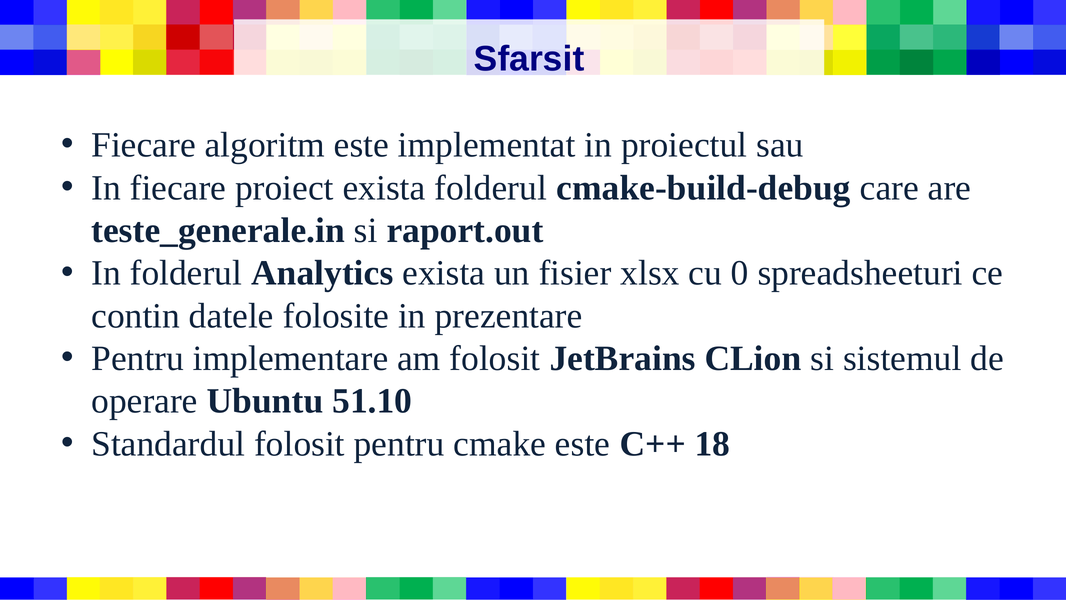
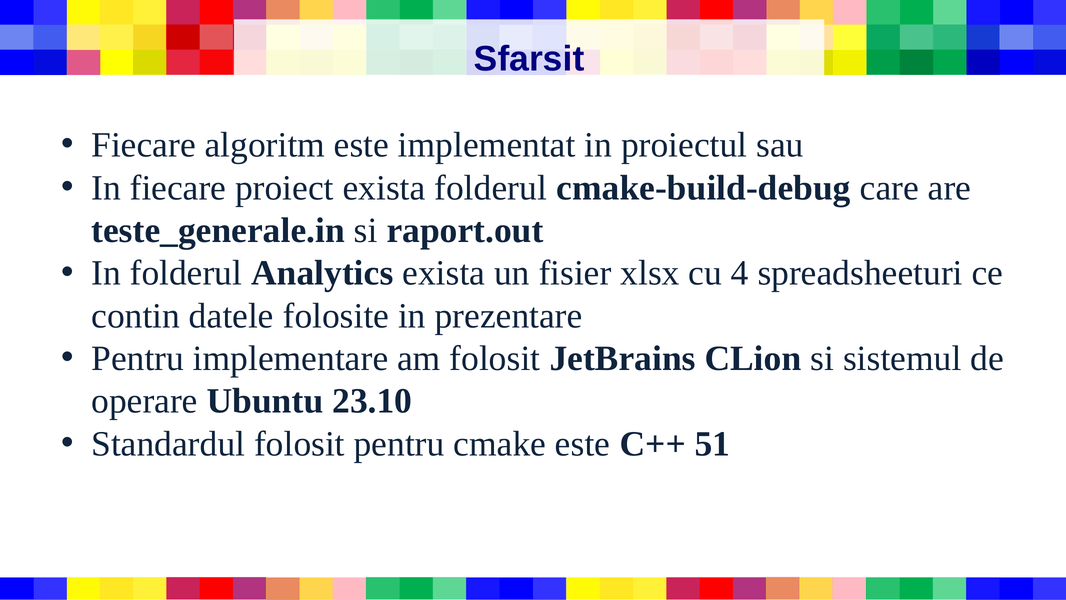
0: 0 -> 4 (740, 273)
51.10: 51.10 -> 23.10 (372, 401)
18: 18 -> 51 (712, 444)
